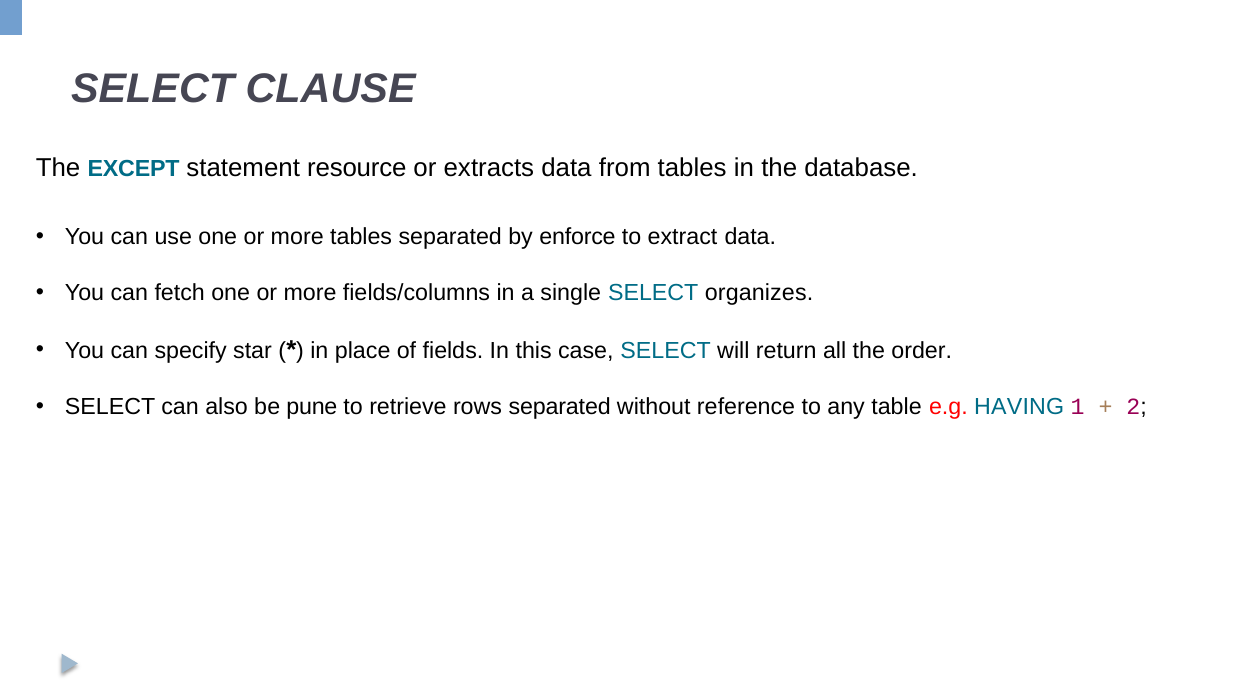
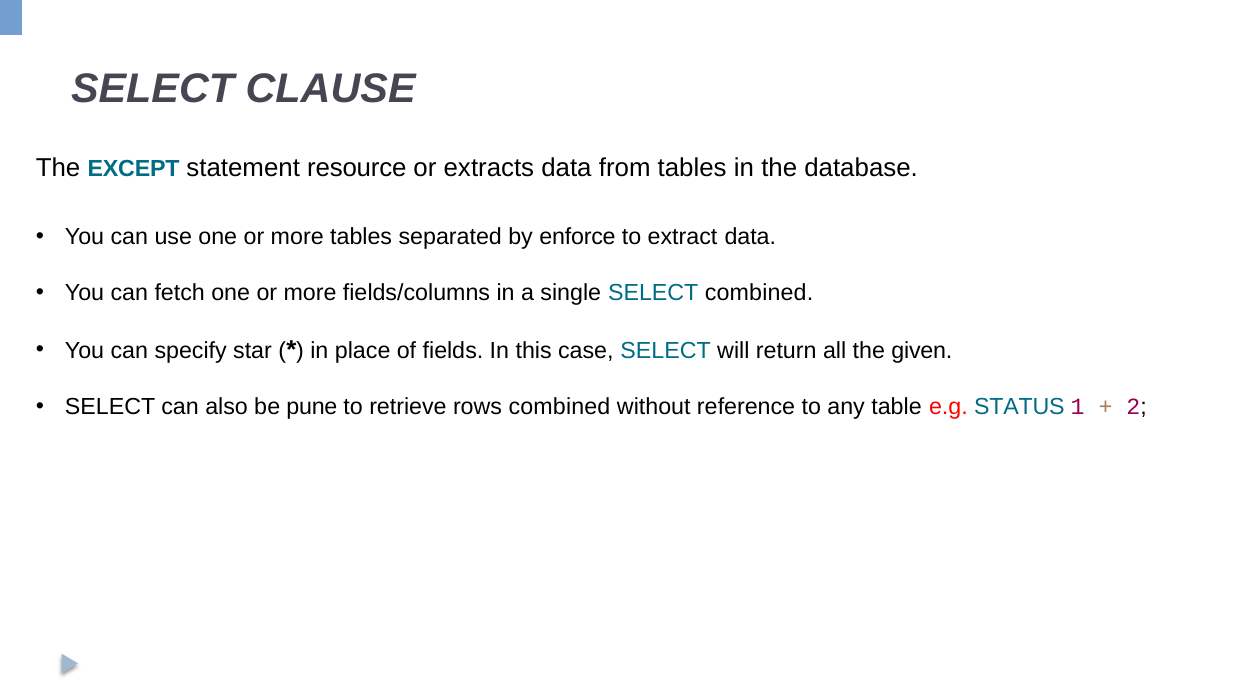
SELECT organizes: organizes -> combined (759, 293)
order: order -> given (922, 351)
rows separated: separated -> combined (560, 408)
HAVING: HAVING -> STATUS (1019, 408)
